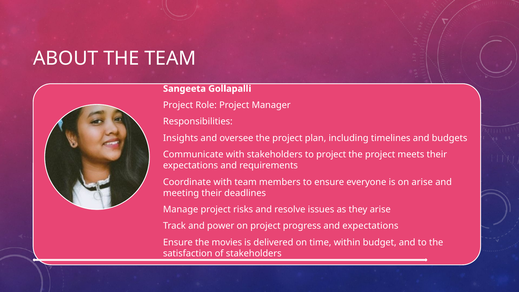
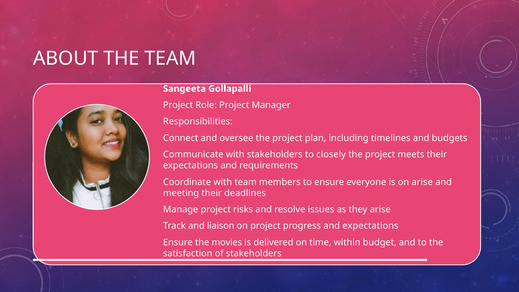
Insights: Insights -> Connect (181, 138)
to project: project -> closely (331, 154)
power: power -> liaison (221, 226)
